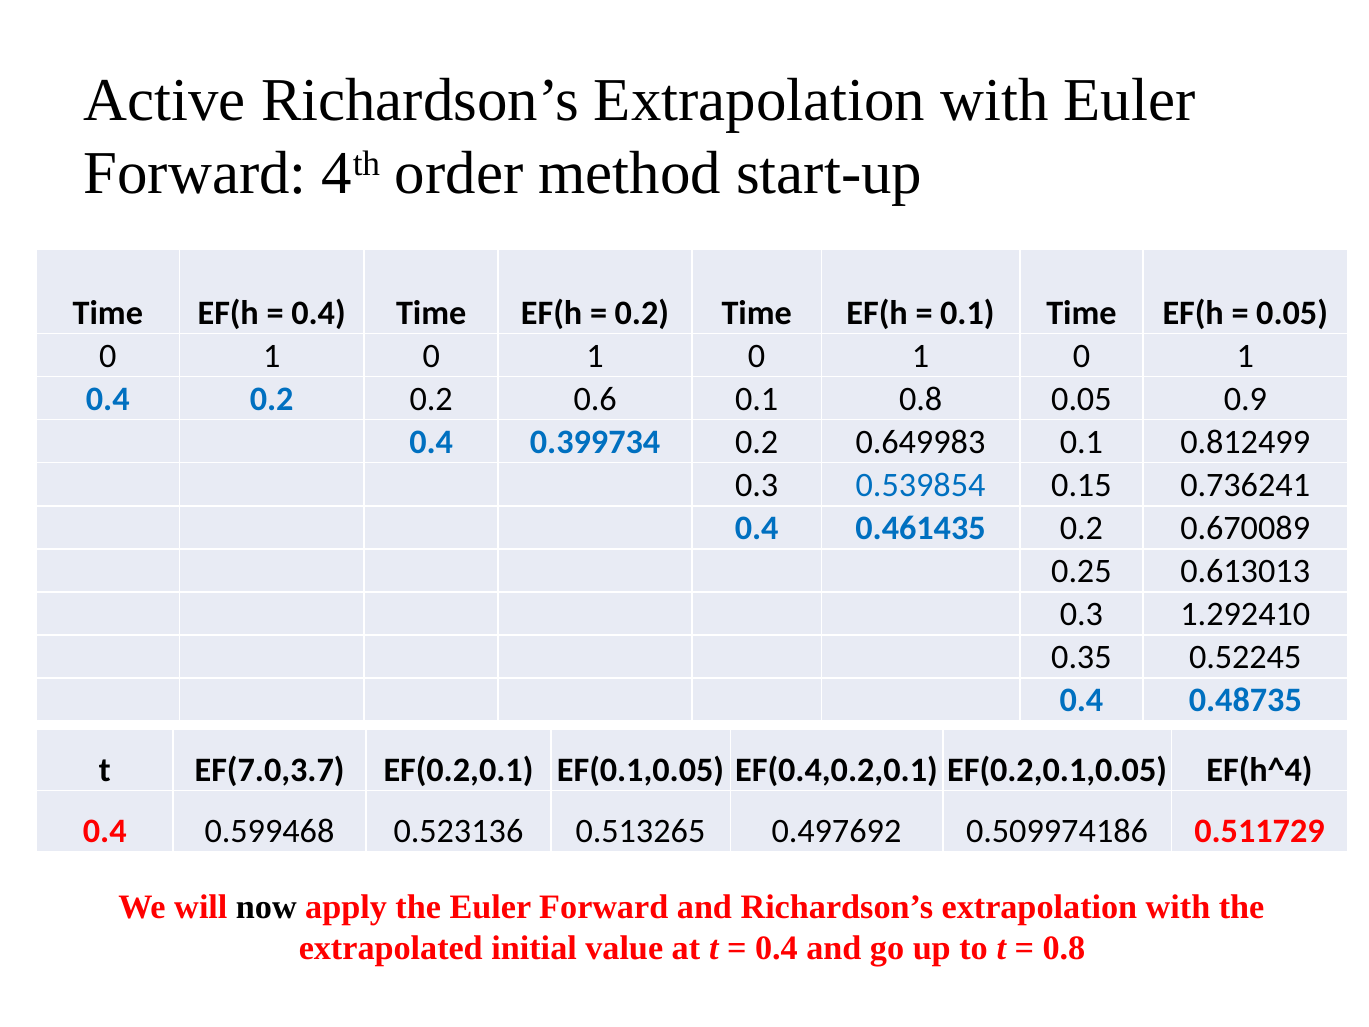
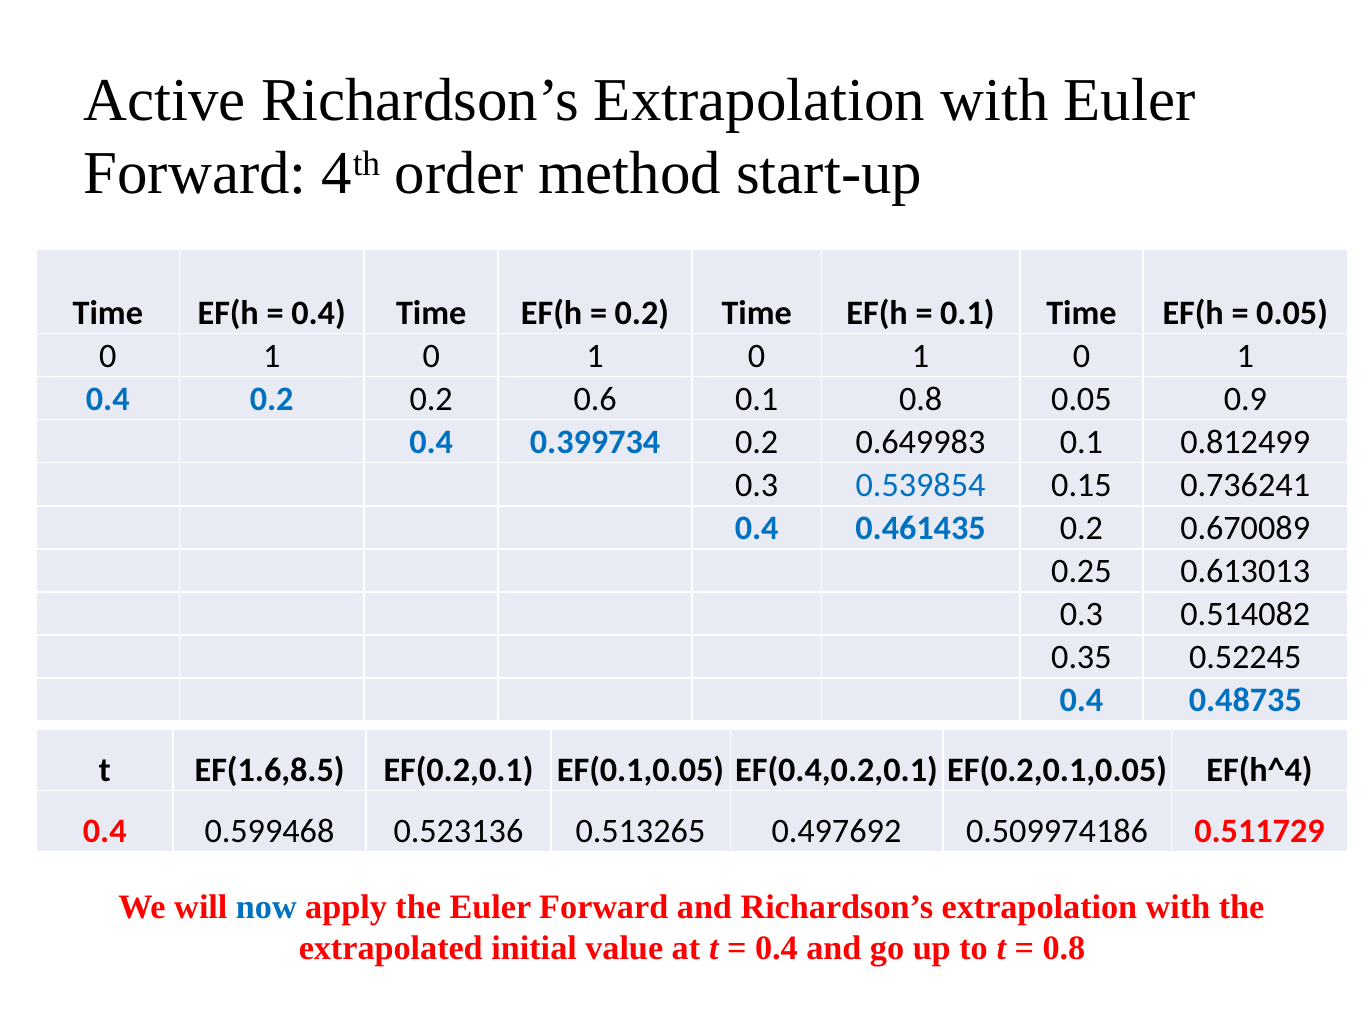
1.292410: 1.292410 -> 0.514082 (1245, 614)
EF(7.0,3.7: EF(7.0,3.7 -> EF(1.6,8.5 (270, 770)
now colour: black -> blue (266, 907)
